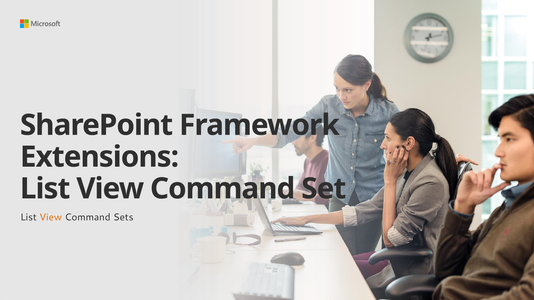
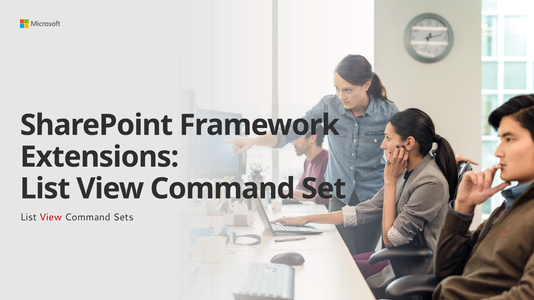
View colour: orange -> red (51, 217)
